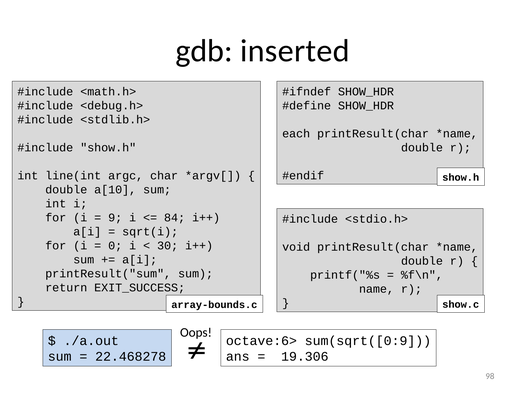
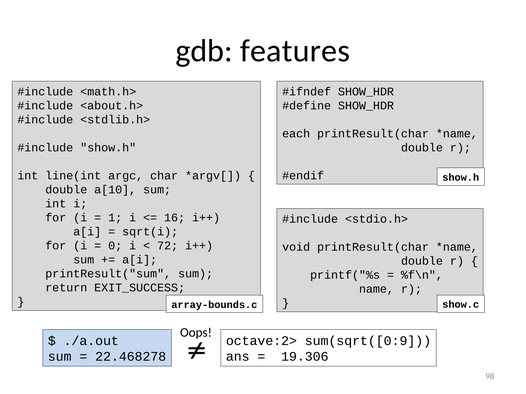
inserted: inserted -> features (295, 51)
<debug.h>: <debug.h> -> <about.h> (112, 106)
9: 9 -> 1 (115, 218)
84: 84 -> 16 (175, 218)
30: 30 -> 72 (168, 246)
octave:6>: octave:6> -> octave:2> (261, 341)
